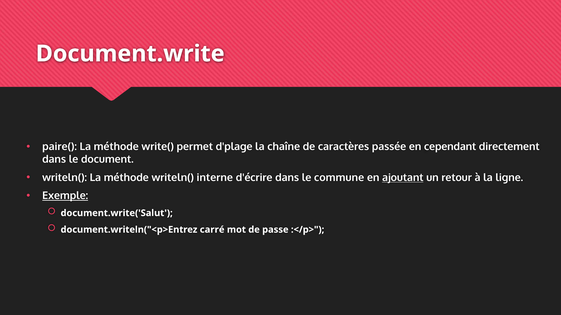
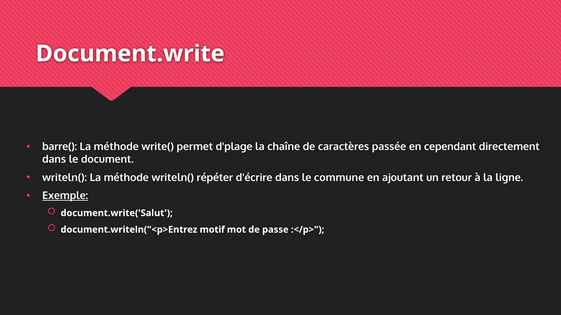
paire(: paire( -> barre( (60, 147)
interne: interne -> répéter (215, 178)
ajoutant underline: present -> none (403, 178)
carré: carré -> motif (212, 230)
